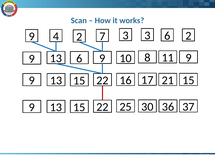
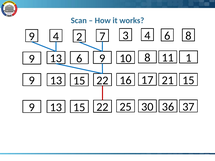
3 3: 3 -> 4 (147, 35)
6 2: 2 -> 8 (188, 36)
8 9: 9 -> 1 (189, 58)
